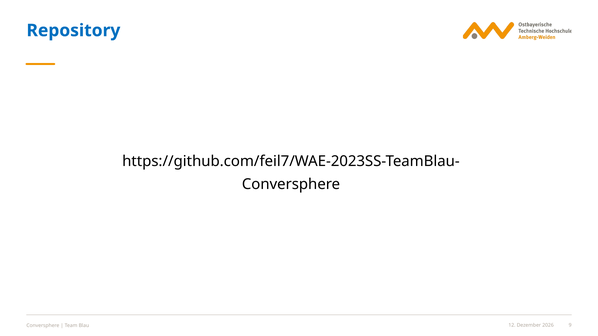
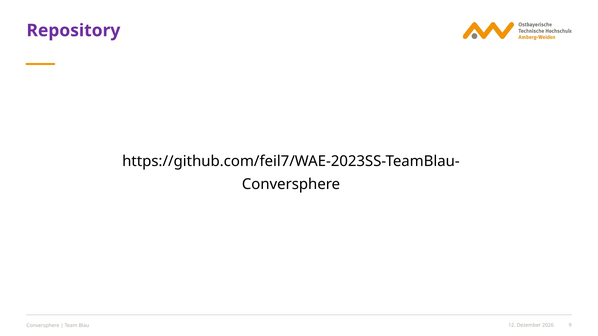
Repository colour: blue -> purple (73, 31)
